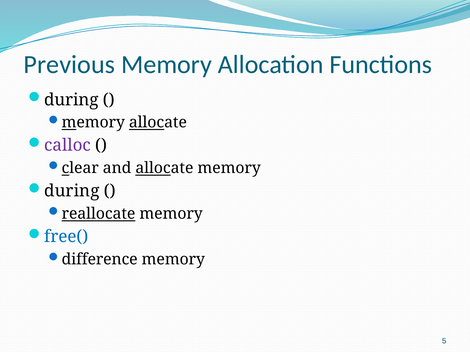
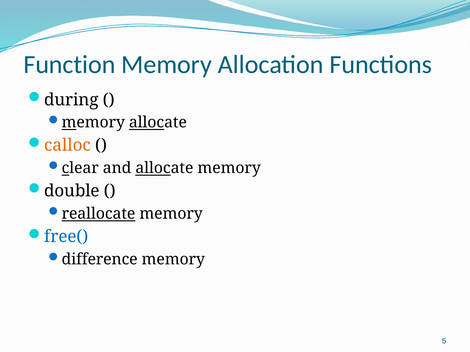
Previous: Previous -> Function (69, 64)
calloc colour: purple -> orange (68, 146)
during: during -> double (72, 191)
